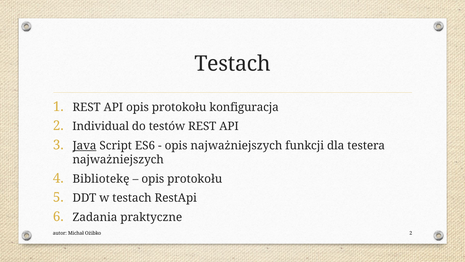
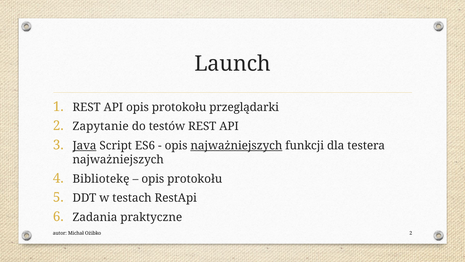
Testach: Testach -> Launch (233, 64)
konfiguracja: konfiguracja -> przeglądarki (244, 107)
Individual: Individual -> Zapytanie (101, 126)
najważniejszych underline: none -> present (236, 145)
